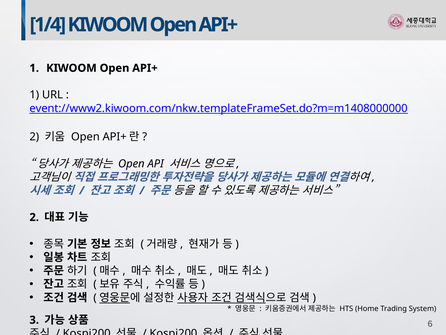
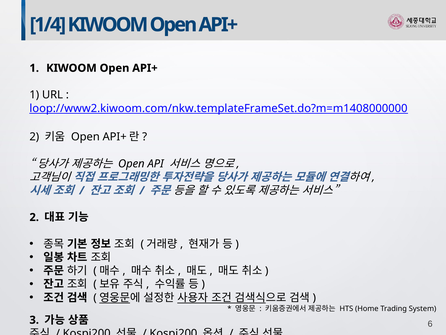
event://www2.kiwoom.com/nkw.templateFrameSet.do?m=m1408000000: event://www2.kiwoom.com/nkw.templateFrameSet.do?m=m1408000000 -> loop://www2.kiwoom.com/nkw.templateFrameSet.do?m=m1408000000 (219, 108)
